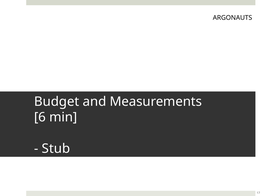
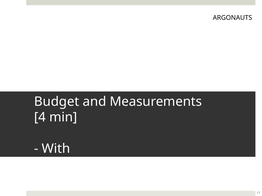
6: 6 -> 4 (40, 117)
Stub: Stub -> With (56, 149)
